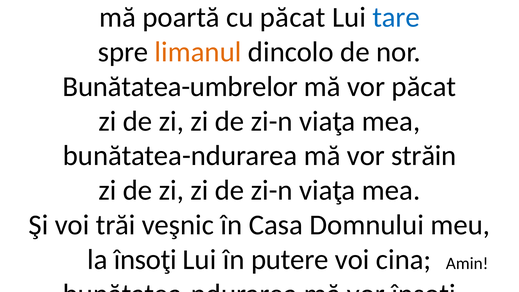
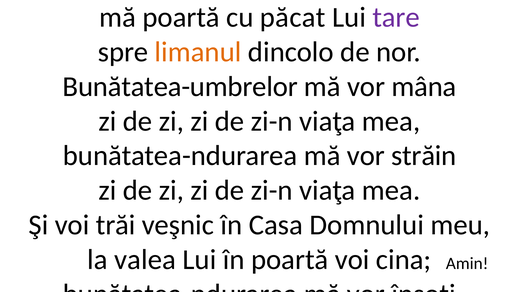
tare colour: blue -> purple (396, 17)
vor păcat: păcat -> mâna (424, 87)
la însoţi: însoţi -> valea (145, 260)
în putere: putere -> poartă (290, 260)
